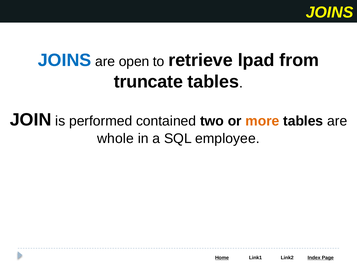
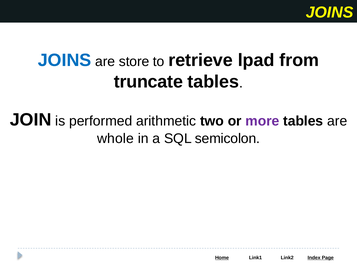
open: open -> store (134, 61)
contained: contained -> arithmetic (166, 121)
more colour: orange -> purple (262, 121)
employee: employee -> semicolon (227, 138)
